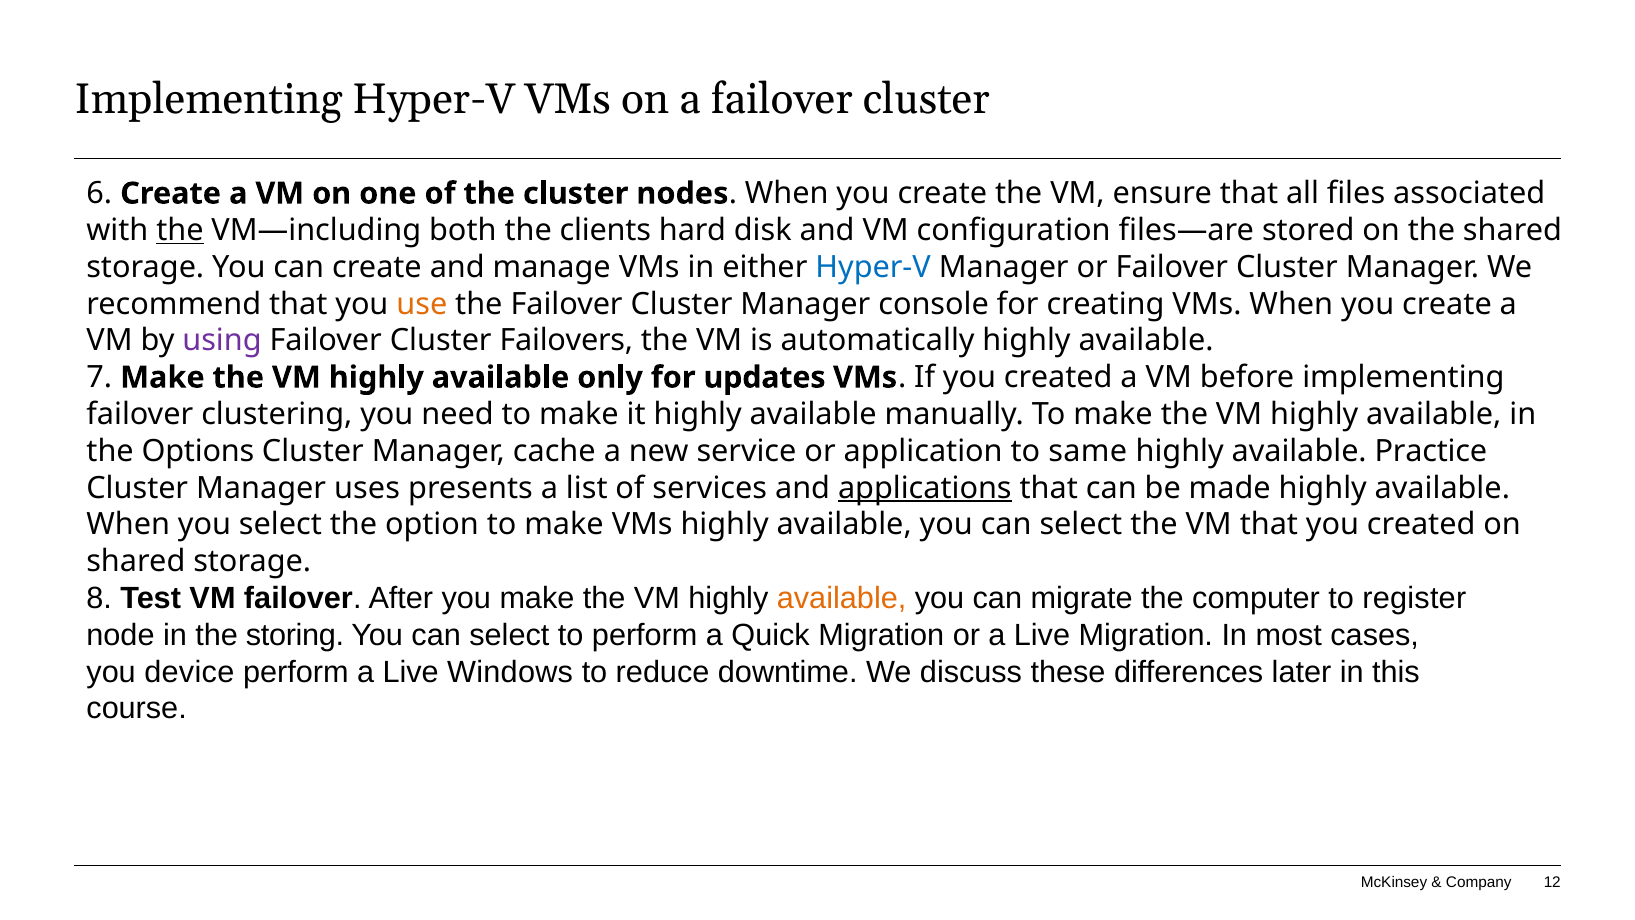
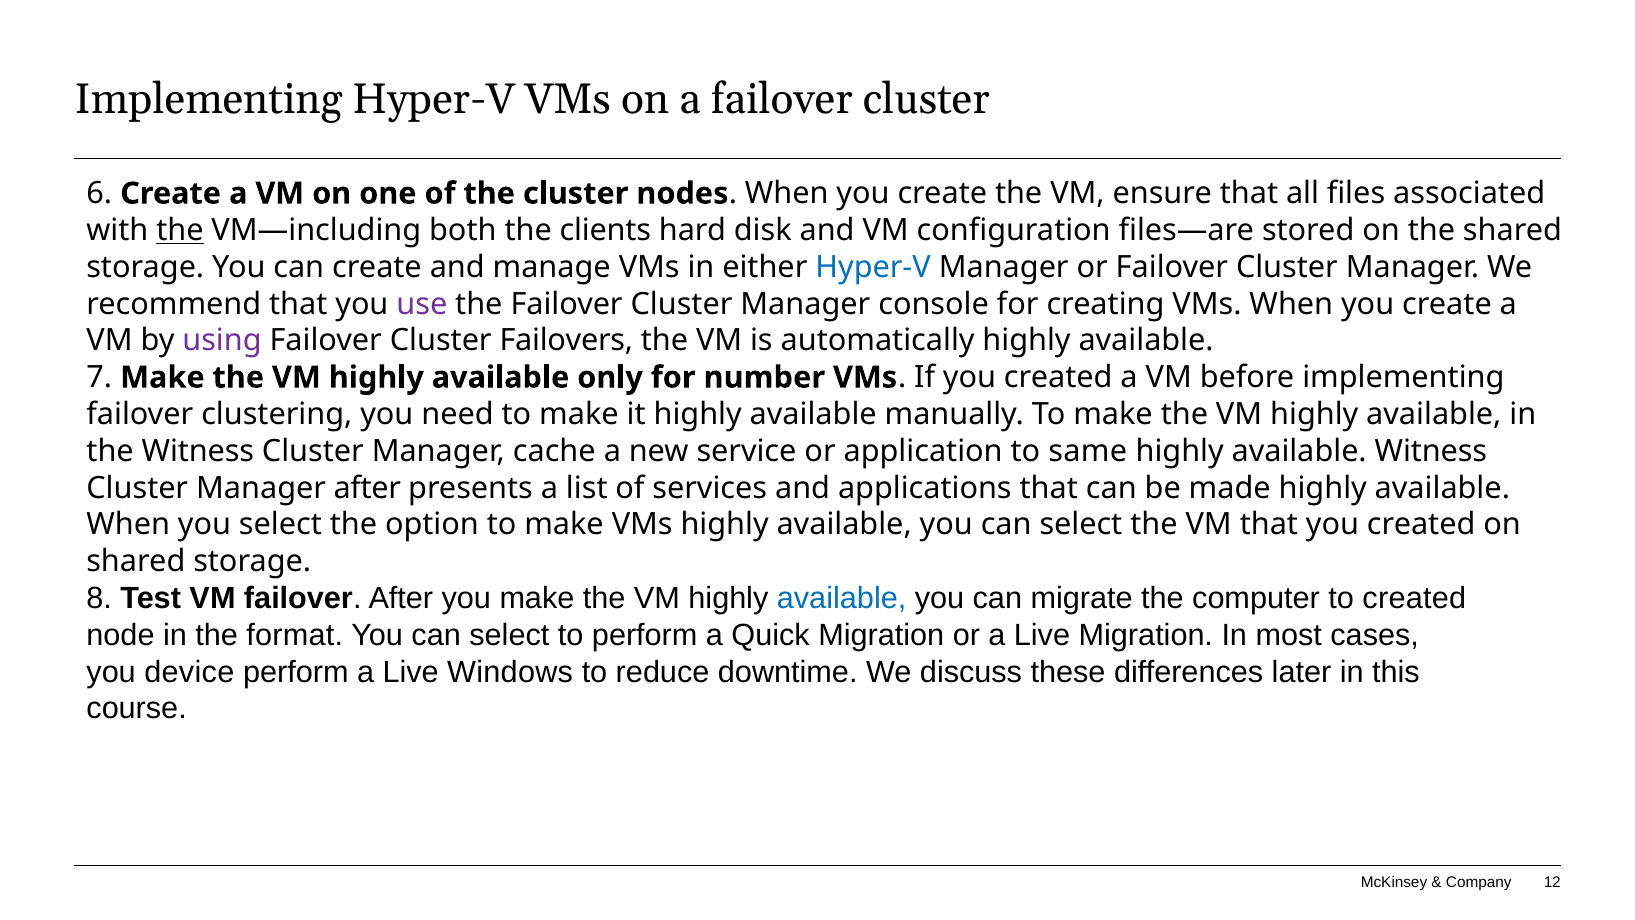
use colour: orange -> purple (422, 304)
updates: updates -> number (764, 377)
the Options: Options -> Witness (198, 451)
available Practice: Practice -> Witness (1431, 451)
Manager uses: uses -> after (367, 488)
applications underline: present -> none (925, 488)
available colour: orange -> blue (842, 598)
to register: register -> created (1414, 598)
storing: storing -> format (295, 635)
